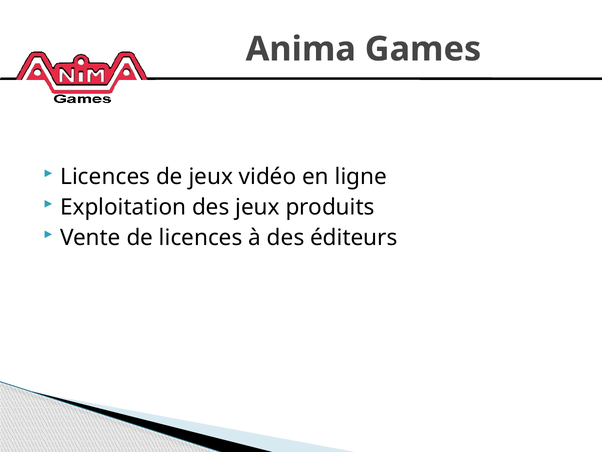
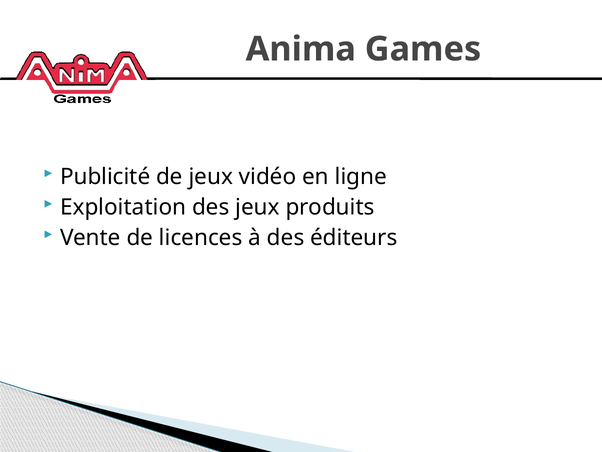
Licences: Licences -> Publicité (105, 177)
